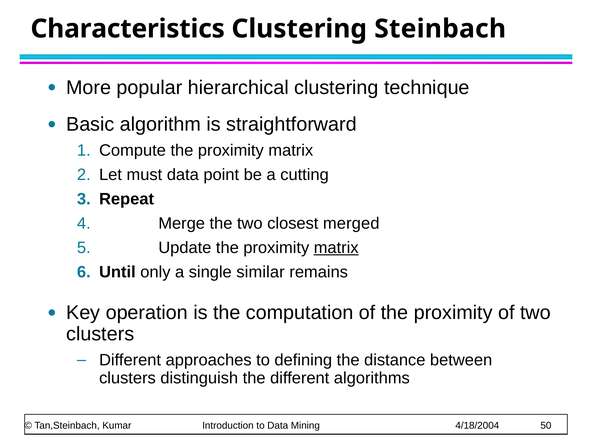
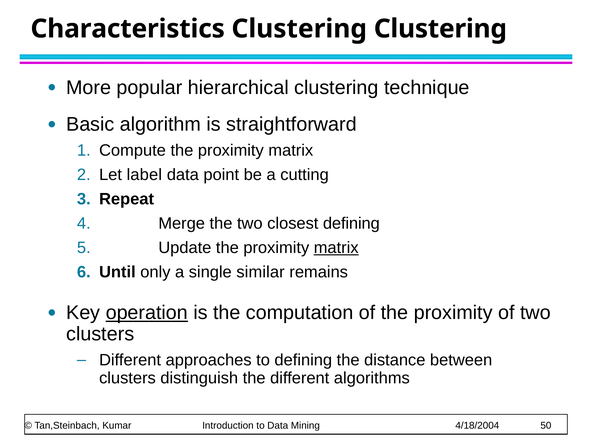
Clustering Steinbach: Steinbach -> Clustering (440, 29)
must: must -> label (144, 175)
closest merged: merged -> defining (351, 224)
operation underline: none -> present (147, 313)
